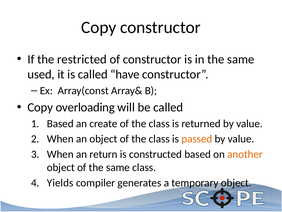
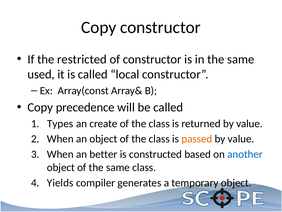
have: have -> local (125, 74)
overloading: overloading -> precedence (85, 107)
Based: Based -> Types (60, 123)
return: return -> better (103, 154)
another colour: orange -> blue (245, 154)
